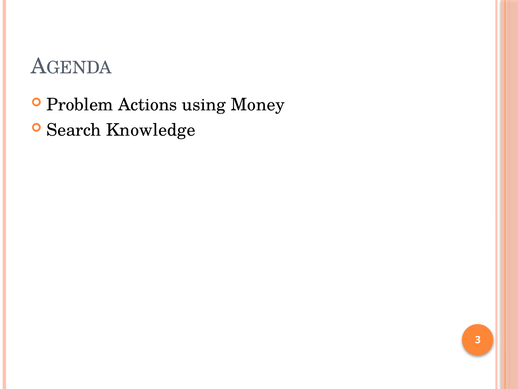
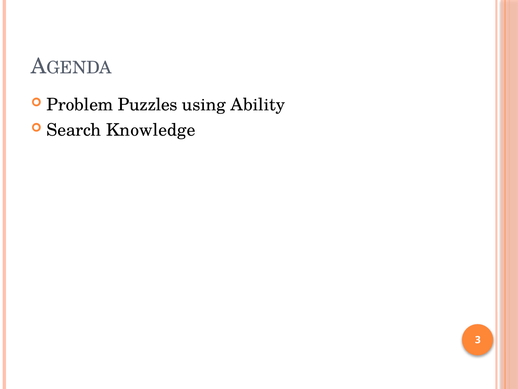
Actions: Actions -> Puzzles (148, 105)
Money: Money -> Ability (258, 105)
